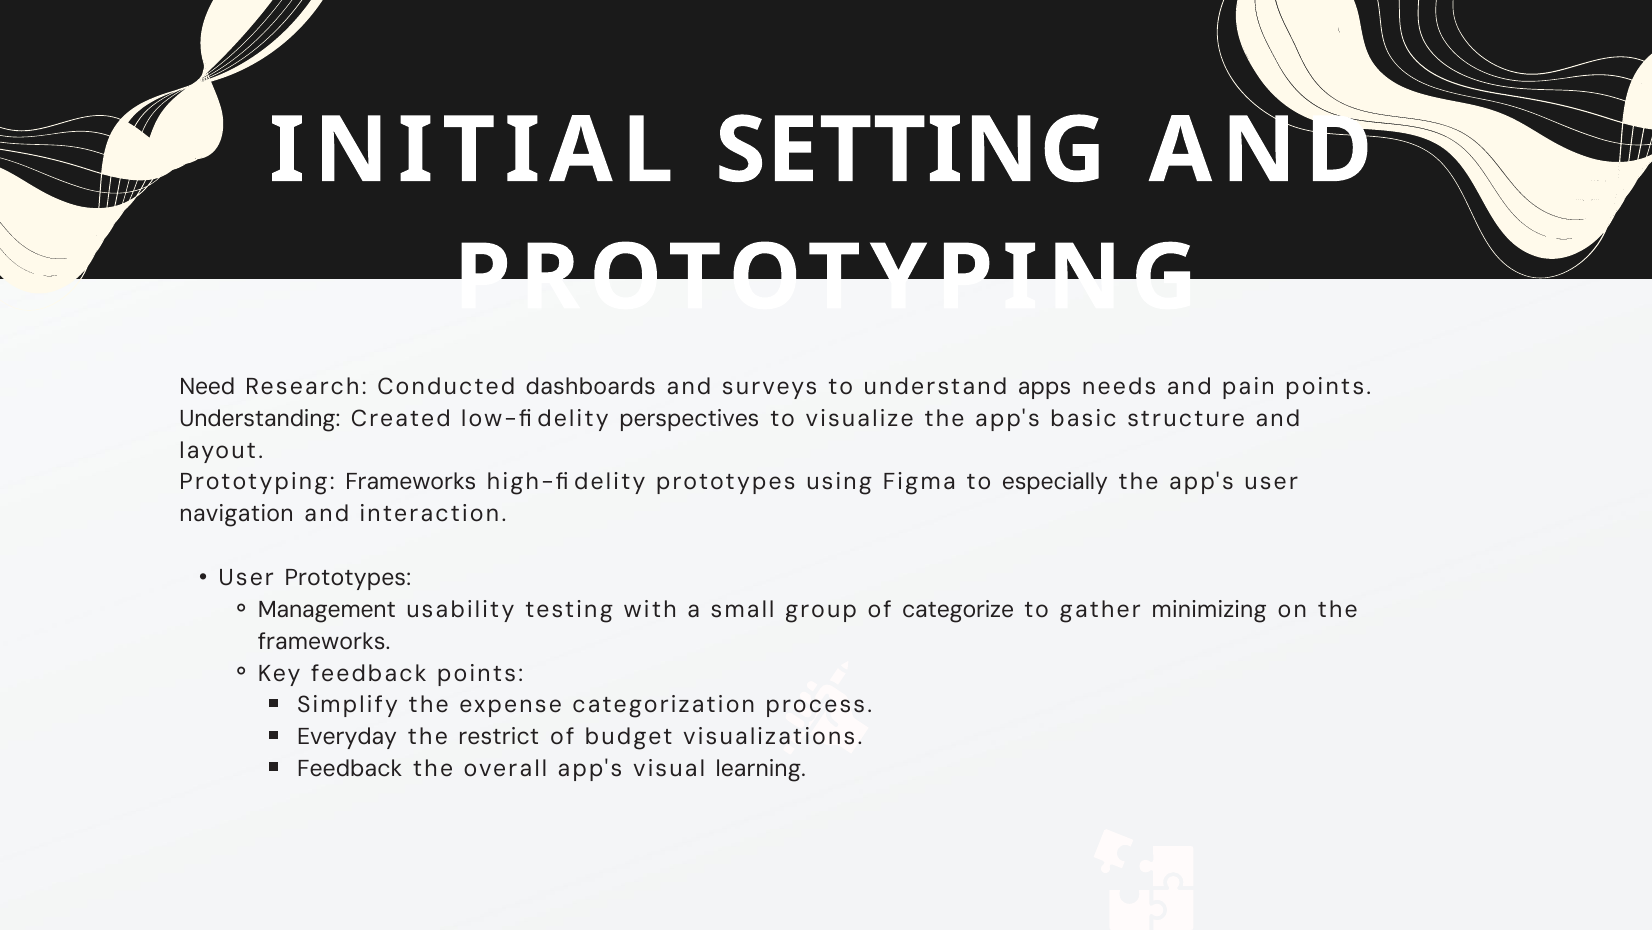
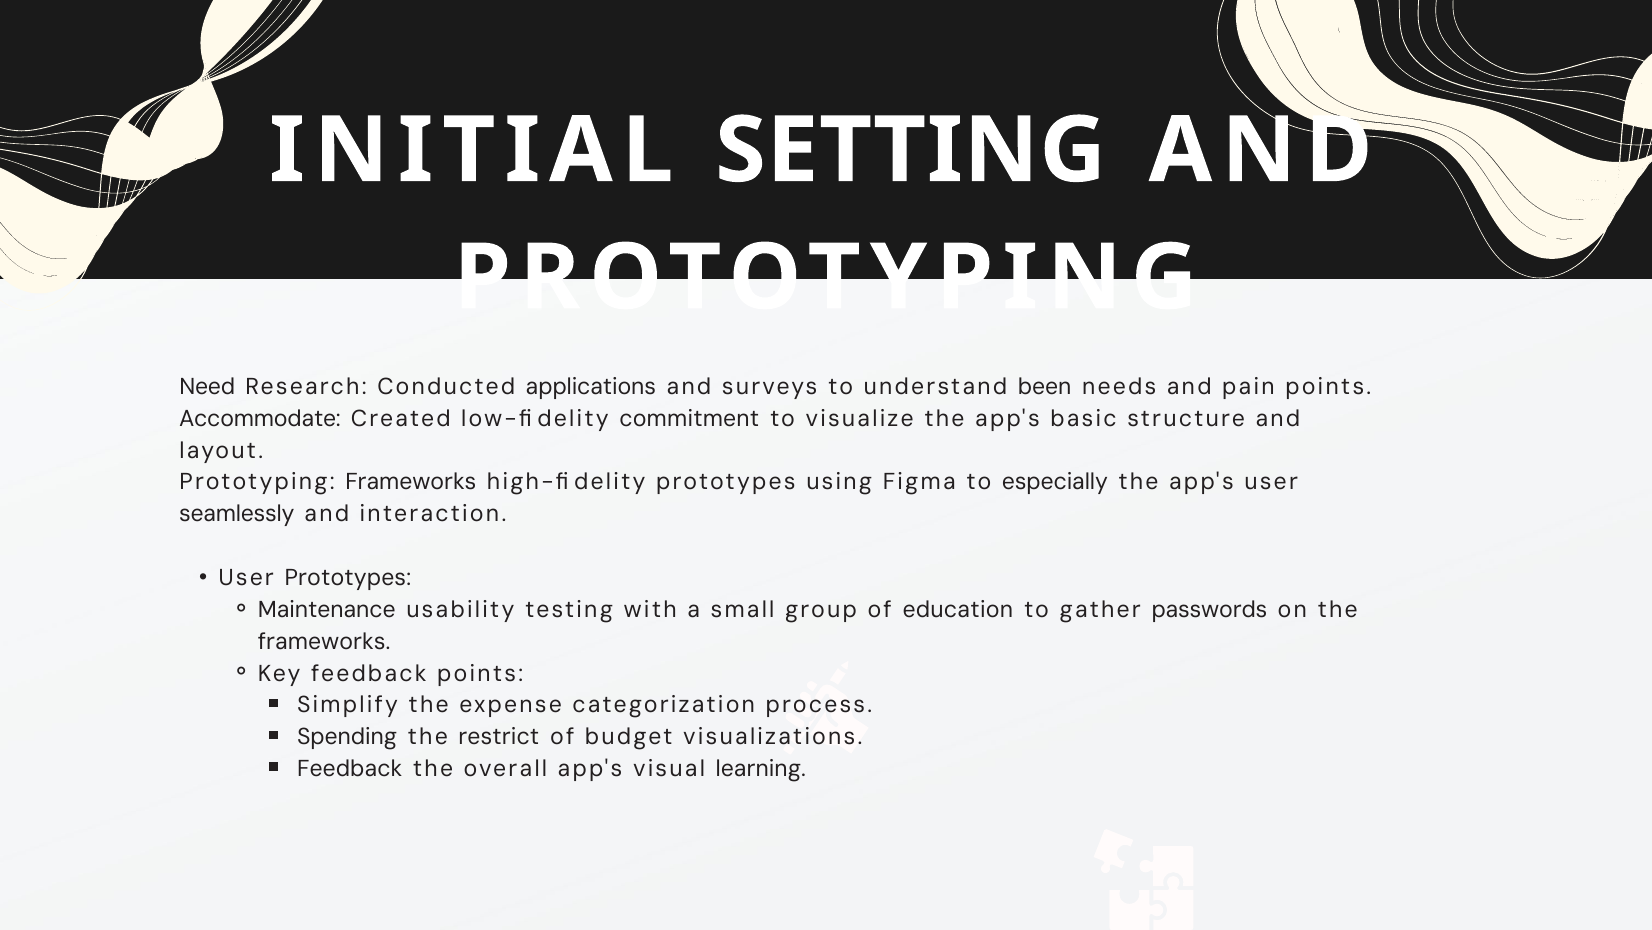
dashboards: dashboards -> applications (591, 386)
apps: apps -> been (1045, 386)
Understanding: Understanding -> Accommodate (260, 418)
perspectives: perspectives -> commitment (689, 418)
navigation: navigation -> seamlessly (237, 514)
Management: Management -> Maintenance (327, 609)
categorize: categorize -> education (958, 609)
minimizing: minimizing -> passwords (1209, 609)
Everyday: Everyday -> Spending (347, 737)
